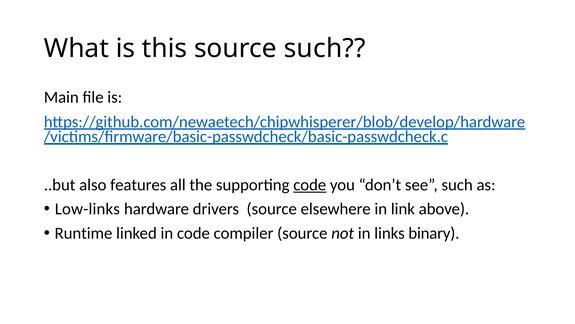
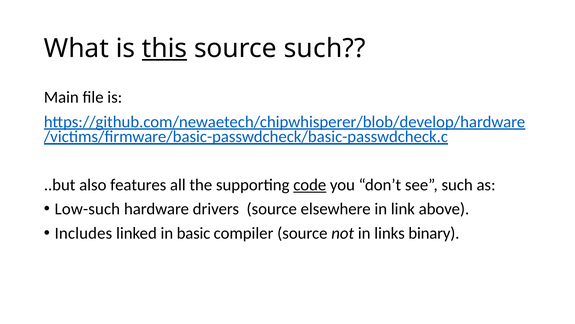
this underline: none -> present (165, 48)
Low-links: Low-links -> Low-such (87, 209)
Runtime: Runtime -> Includes (83, 233)
in code: code -> basic (193, 233)
